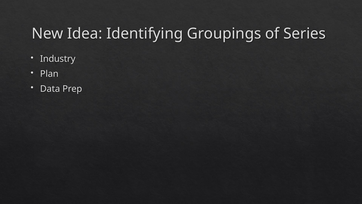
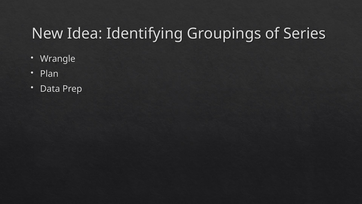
Industry: Industry -> Wrangle (58, 59)
